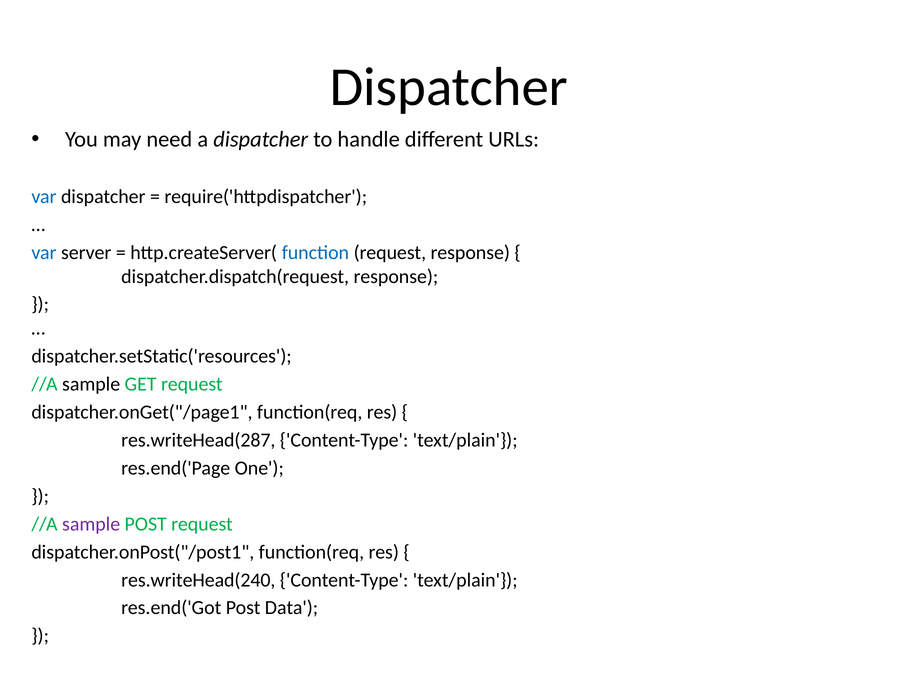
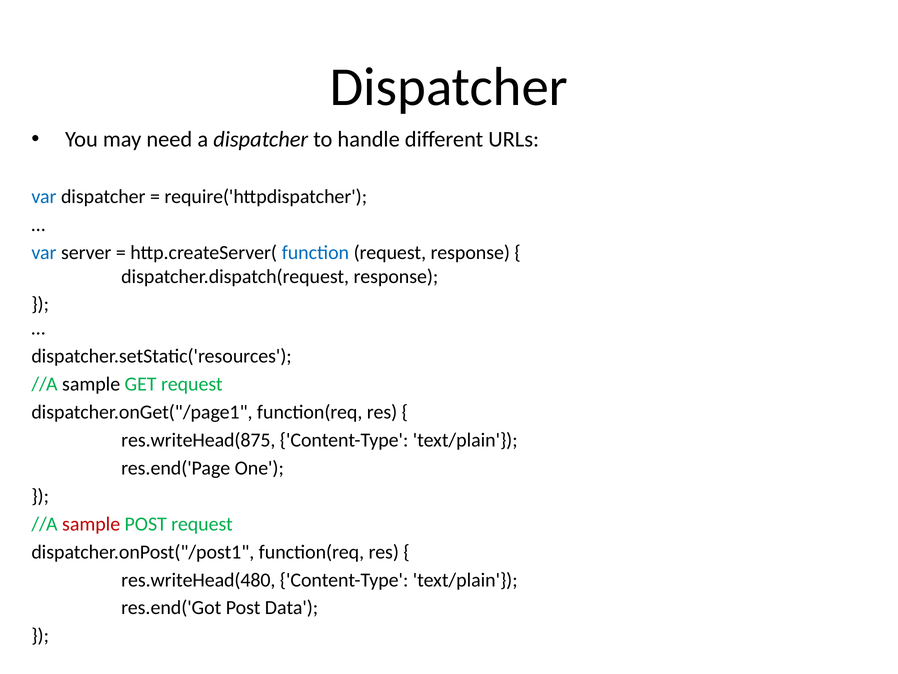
res.writeHead(287: res.writeHead(287 -> res.writeHead(875 (198, 440)
sample colour: purple -> red (91, 524)
res.writeHead(240: res.writeHead(240 -> res.writeHead(480 (198, 579)
